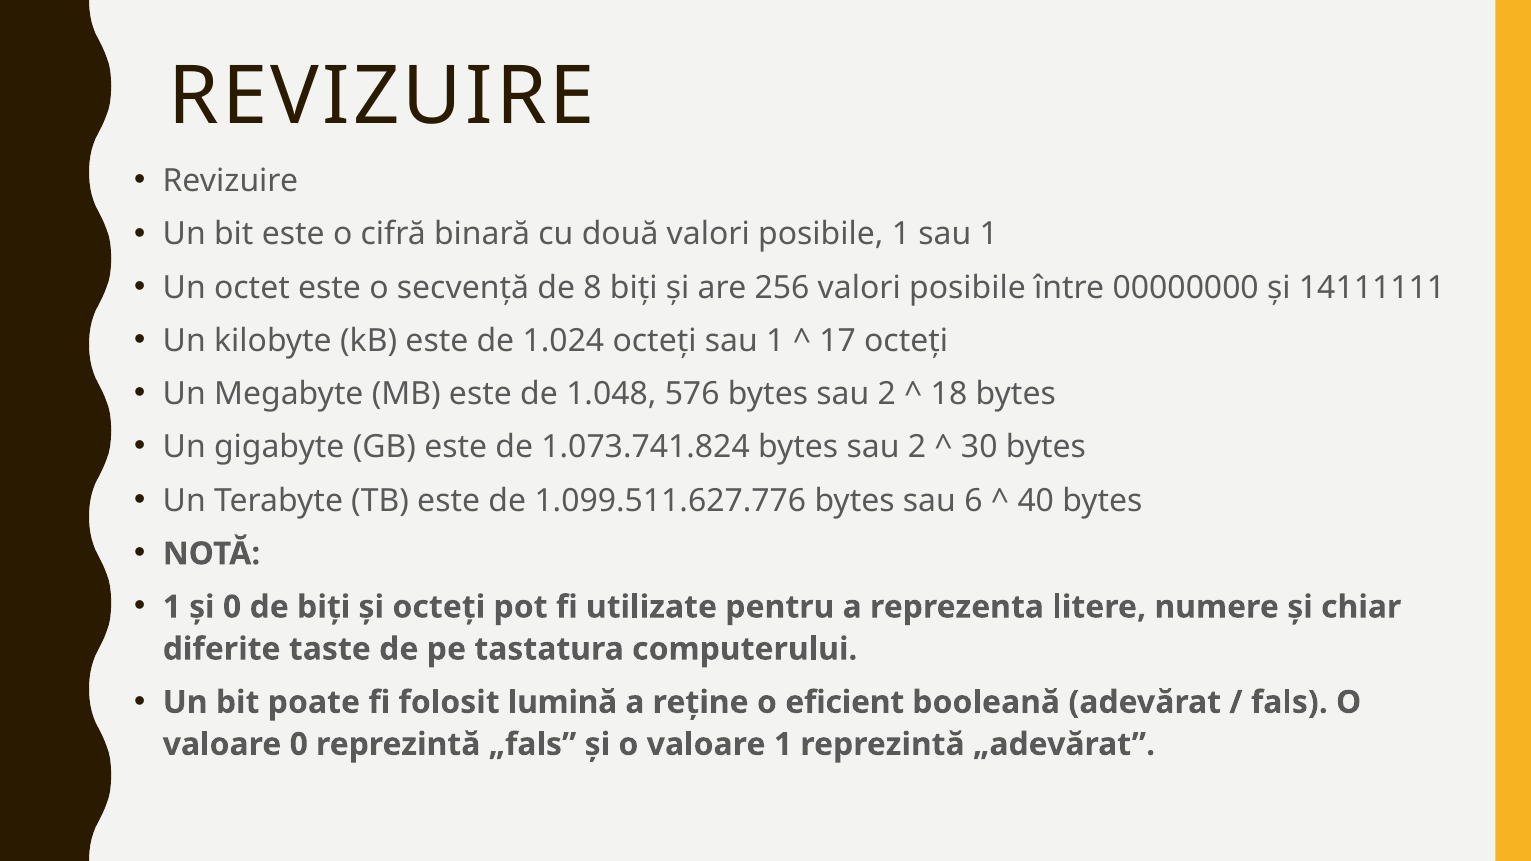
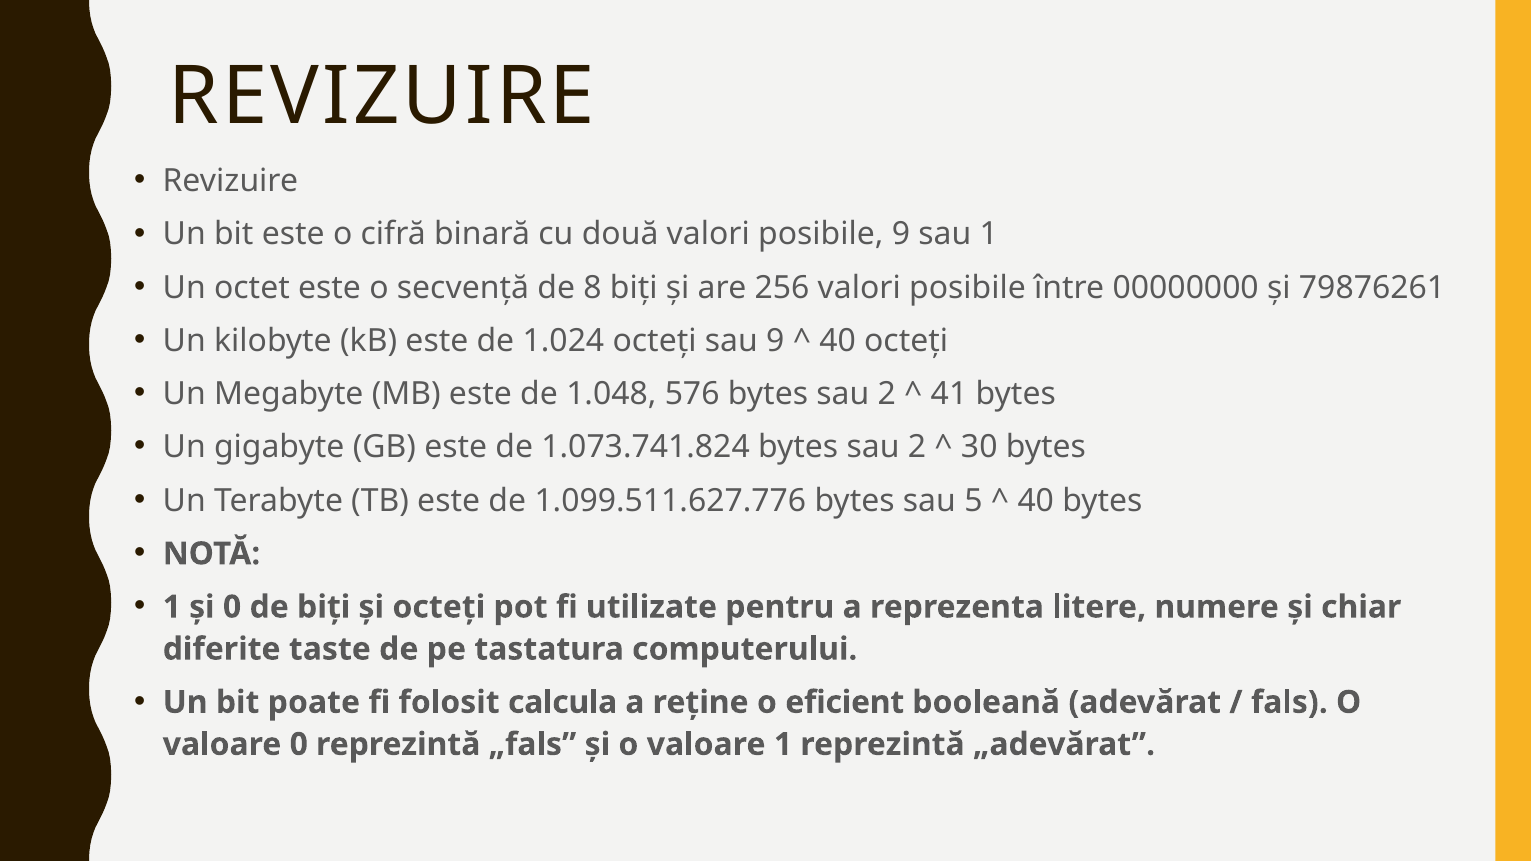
posibile 1: 1 -> 9 (901, 234)
14111111: 14111111 -> 79876261 (1372, 288)
octeți sau 1: 1 -> 9 (775, 341)
17: 17 -> 40 (838, 341)
18: 18 -> 41 (949, 394)
6: 6 -> 5 (973, 501)
lumină: lumină -> calcula (563, 702)
